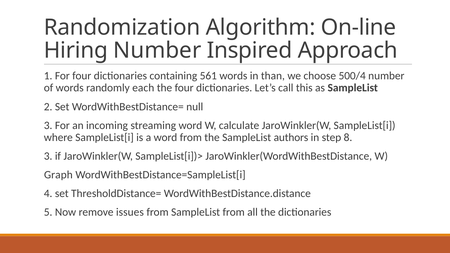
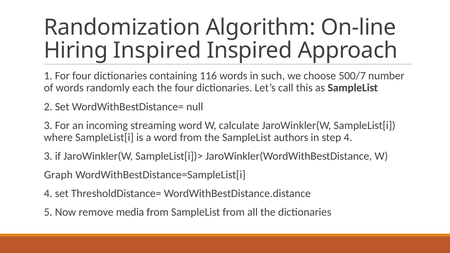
Hiring Number: Number -> Inspired (157, 50)
561: 561 -> 116 (208, 76)
than: than -> such (273, 76)
500/4: 500/4 -> 500/7 (352, 76)
step 8: 8 -> 4 (348, 138)
issues: issues -> media (130, 212)
